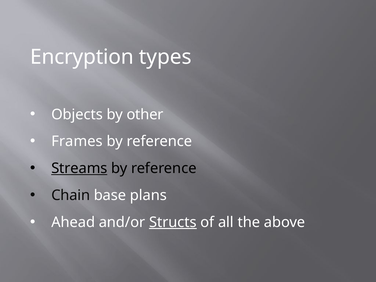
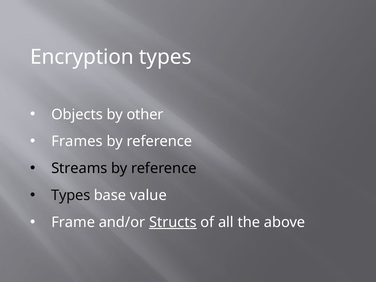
Streams underline: present -> none (79, 168)
Chain: Chain -> Types (71, 195)
plans: plans -> value (148, 195)
Ahead: Ahead -> Frame (73, 222)
